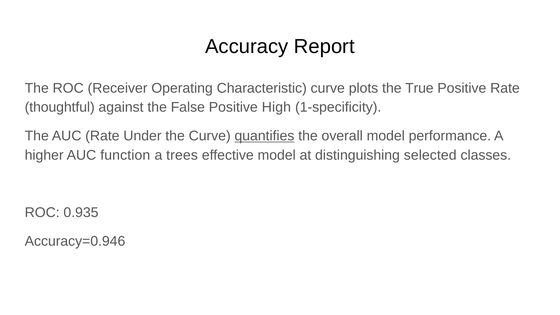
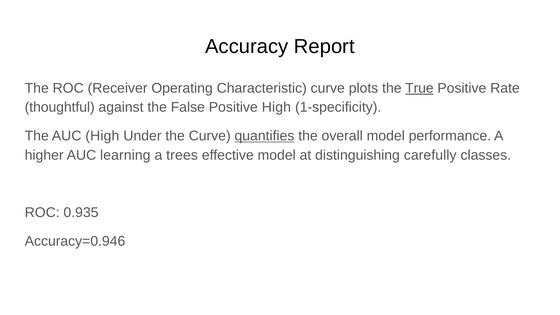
True underline: none -> present (419, 88)
AUC Rate: Rate -> High (102, 136)
function: function -> learning (125, 155)
selected: selected -> carefully (430, 155)
